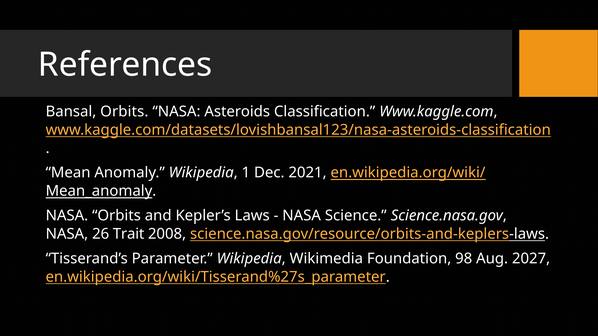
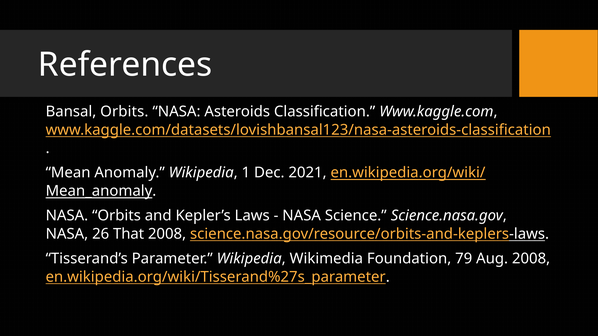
Trait: Trait -> That (129, 234)
98: 98 -> 79 (464, 259)
Aug 2027: 2027 -> 2008 (531, 259)
